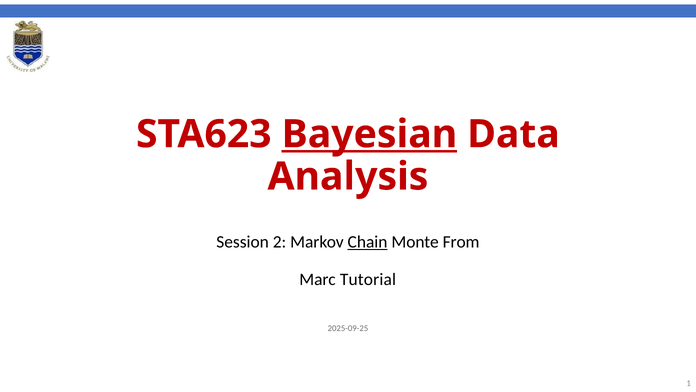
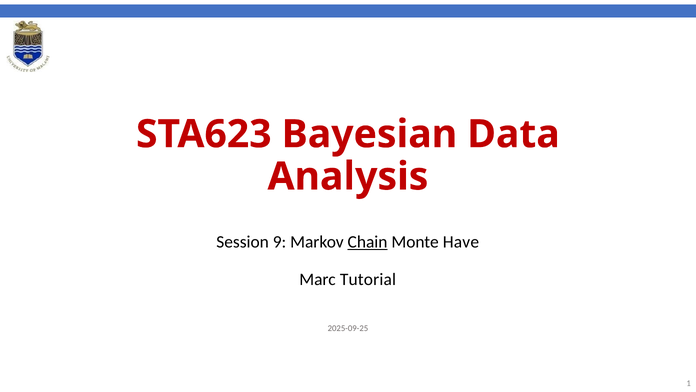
Bayesian underline: present -> none (369, 134)
2: 2 -> 9 (280, 242)
From: From -> Have (461, 242)
